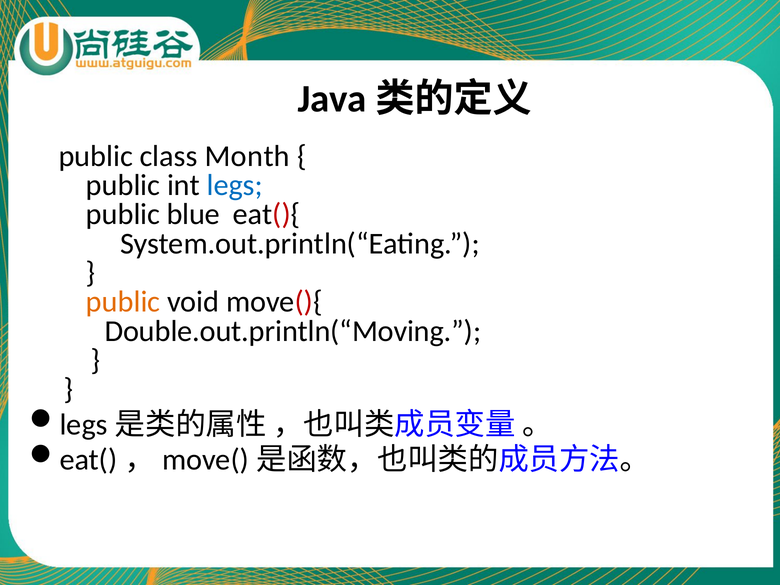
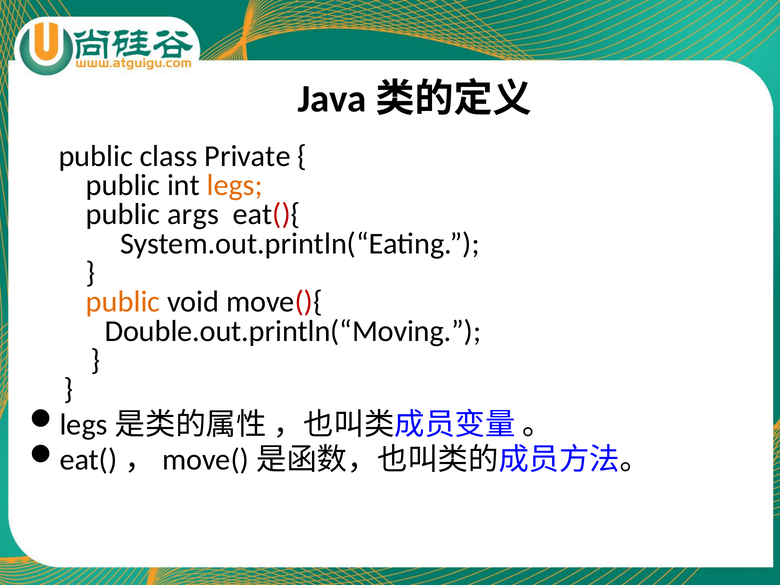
Month: Month -> Private (248, 156)
legs colour: blue -> orange (235, 185)
blue: blue -> args (193, 214)
